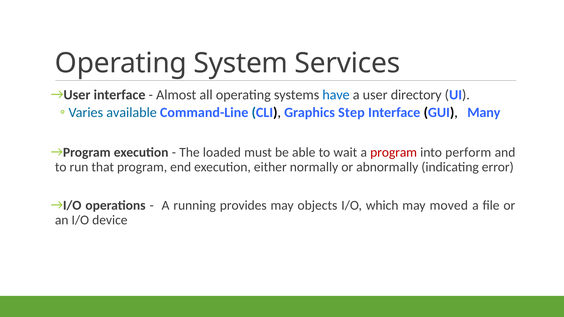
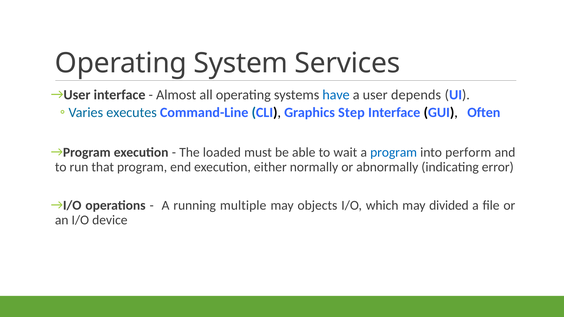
directory: directory -> depends (416, 95)
available: available -> executes (132, 113)
Many: Many -> Often (484, 113)
program colour: red -> blue (394, 153)
provides: provides -> multiple (243, 206)
moved: moved -> divided (449, 206)
